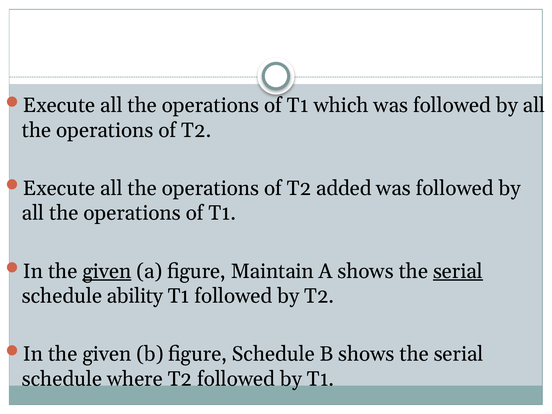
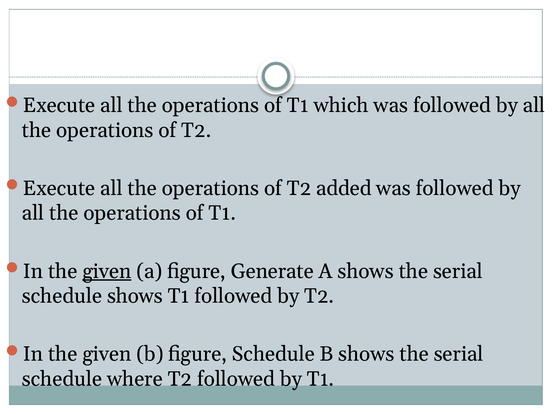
Maintain: Maintain -> Generate (272, 271)
serial underline: present -> none (458, 271)
schedule ability: ability -> shows (135, 296)
